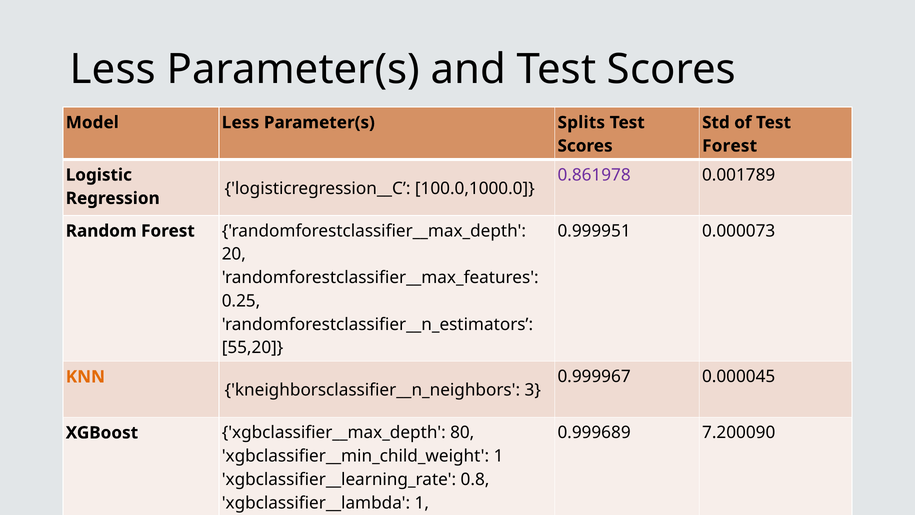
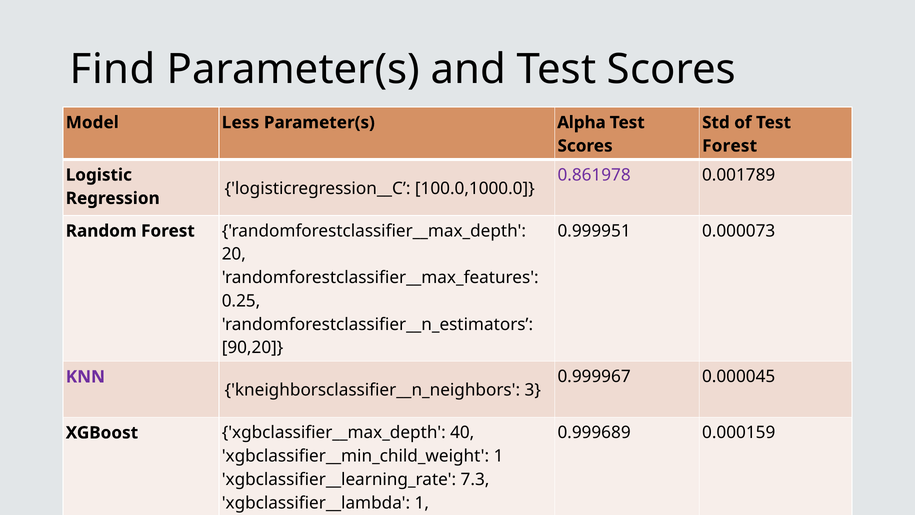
Less: Less -> Find (113, 69)
Splits: Splits -> Alpha (581, 122)
55,20: 55,20 -> 90,20 (253, 348)
KNN colour: orange -> purple (85, 377)
7.200090: 7.200090 -> 0.000159 (739, 433)
80: 80 -> 40 (462, 433)
0.8: 0.8 -> 7.3 (475, 479)
